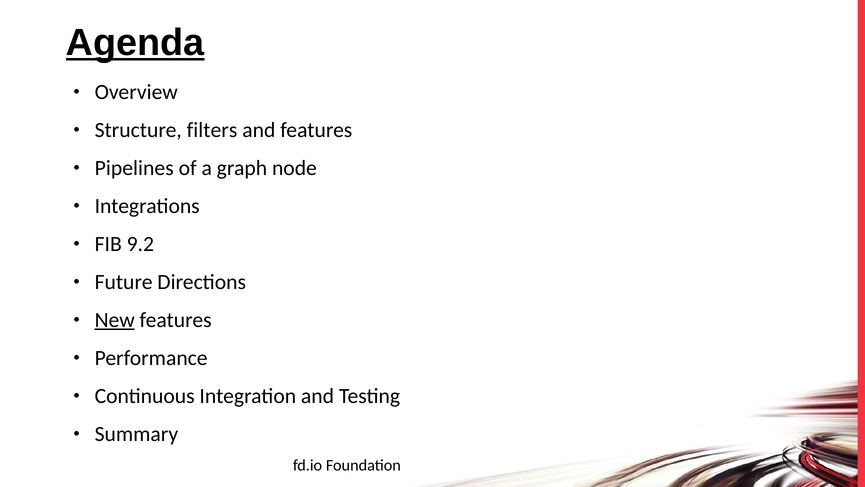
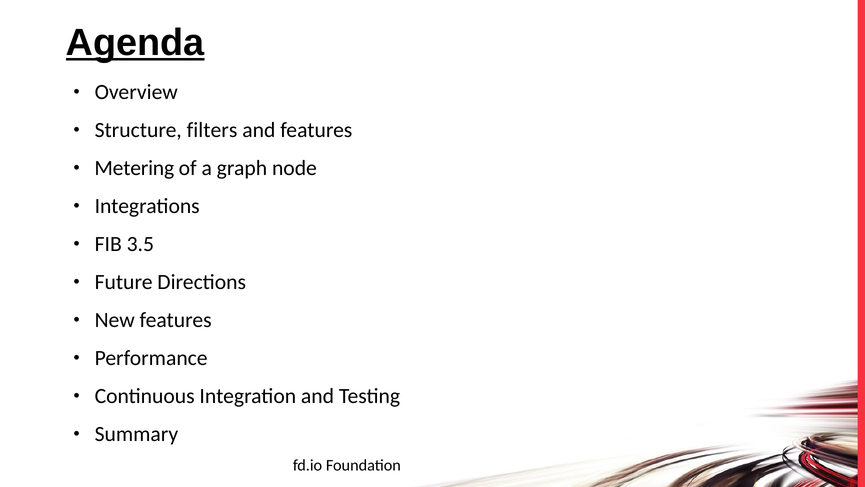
Pipelines: Pipelines -> Metering (134, 168)
9.2: 9.2 -> 3.5 (140, 244)
New underline: present -> none (115, 320)
